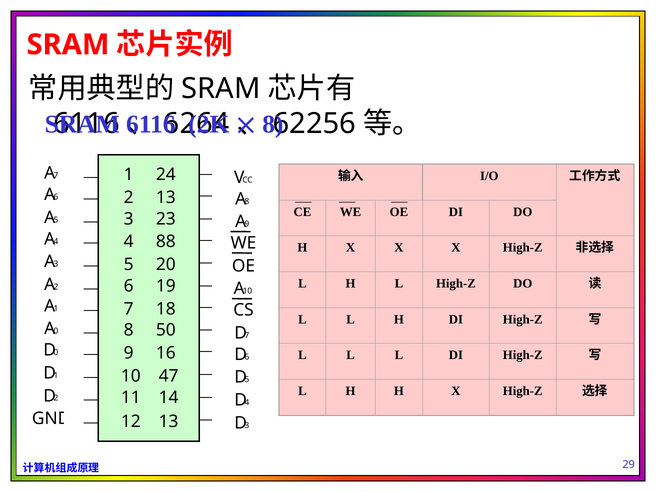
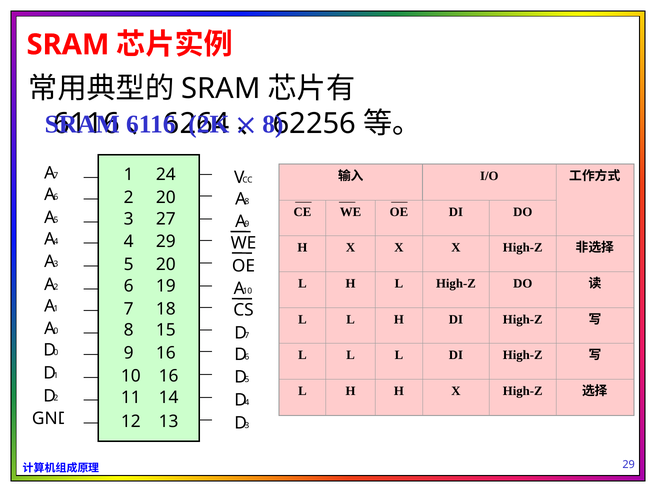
2 13: 13 -> 20 (166, 197)
23: 23 -> 27 (166, 219)
4 88: 88 -> 29 (166, 242)
50: 50 -> 15 (166, 330)
10 47: 47 -> 16 (169, 376)
